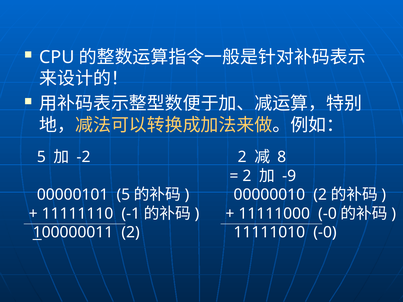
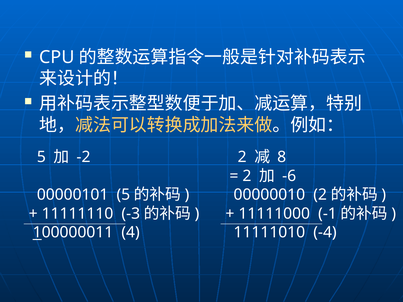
-9: -9 -> -6 (289, 176)
-1: -1 -> -3 (131, 214)
11111000 -0: -0 -> -1 (328, 214)
100000011 2: 2 -> 4 (131, 233)
11111010 -0: -0 -> -4 (325, 233)
